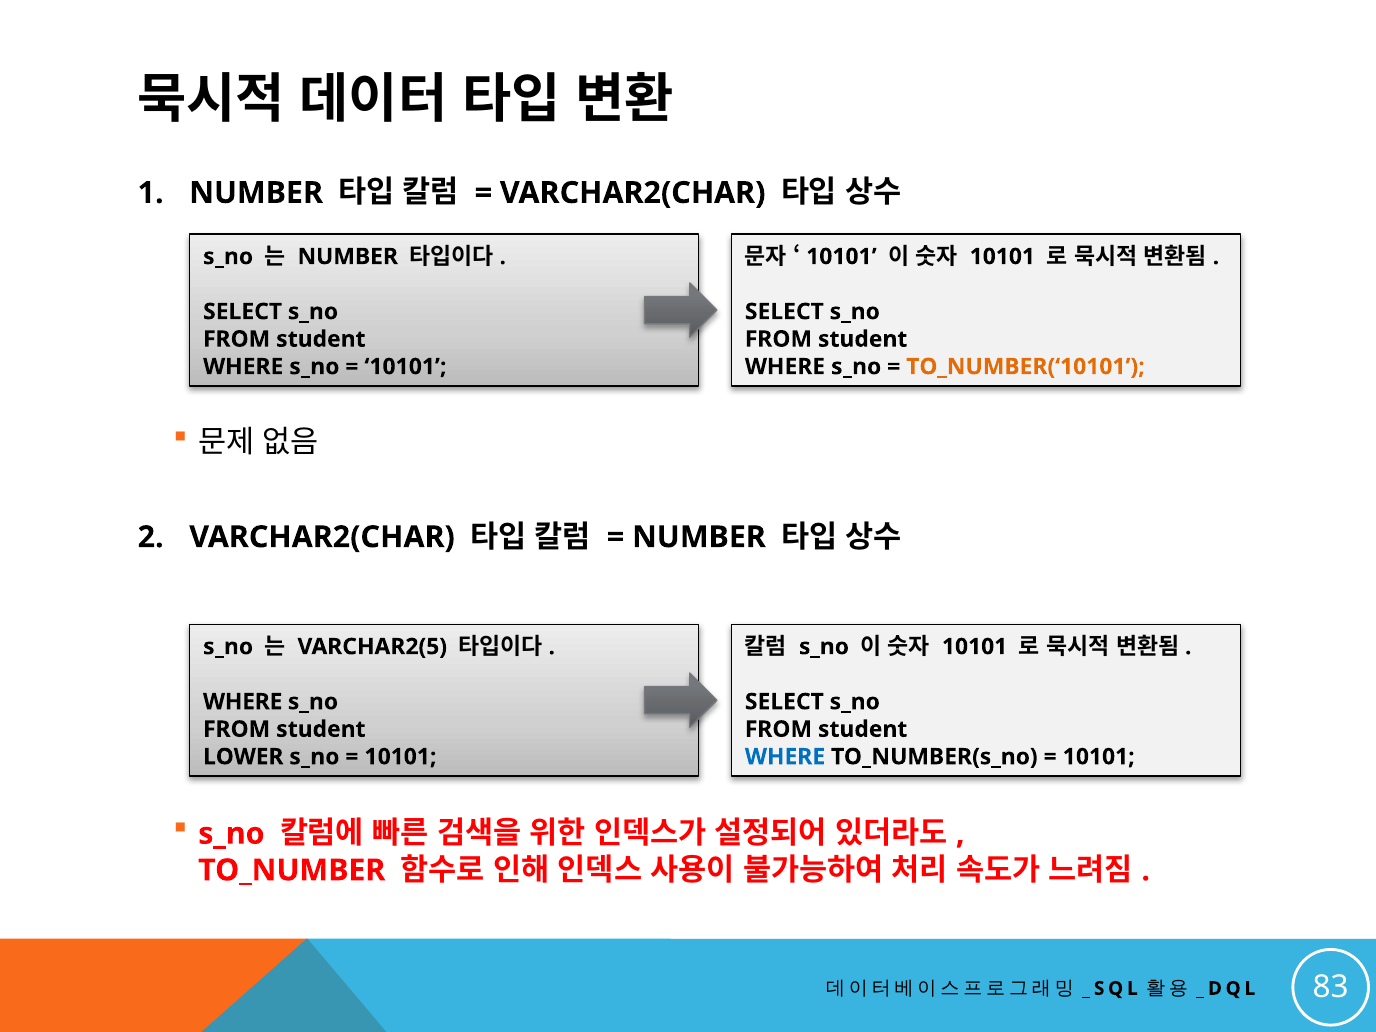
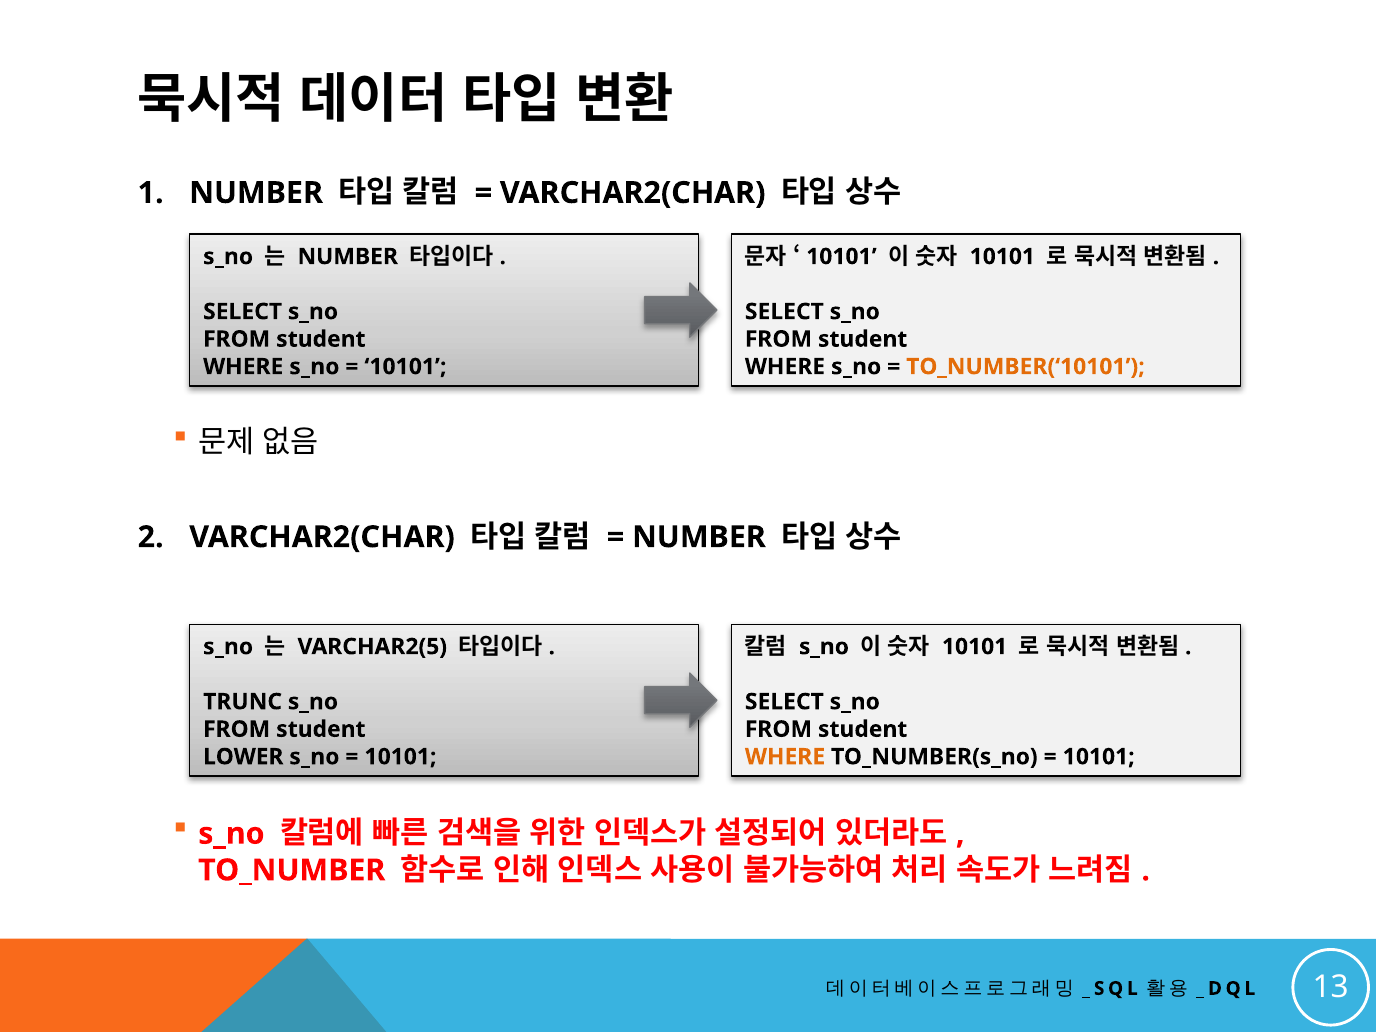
WHERE: WHERE -> TRUNC (243, 702)
WHERE colour: blue -> orange (785, 757)
83: 83 -> 13 (1331, 987)
